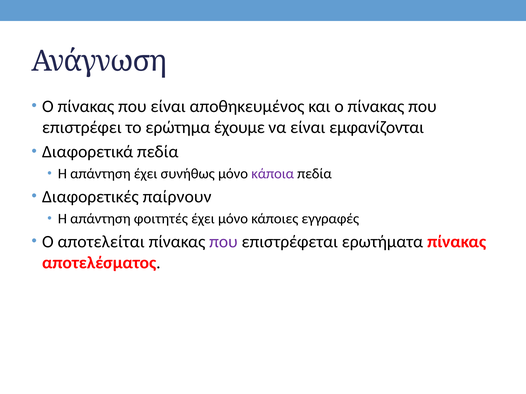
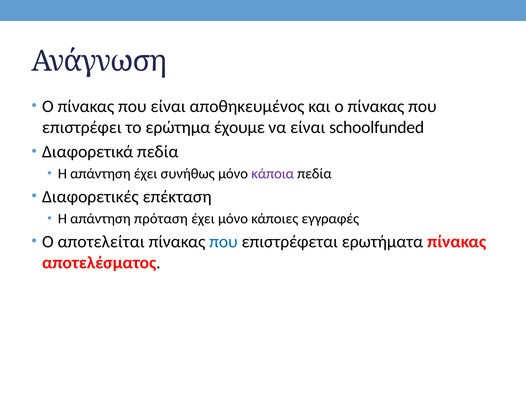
εμφανίζονται: εμφανίζονται -> schoolfunded (377, 127)
παίρνουν: παίρνουν -> επέκταση (177, 197)
φοιτητές: φοιτητές -> πρόταση (161, 219)
που colour: purple -> blue (223, 242)
